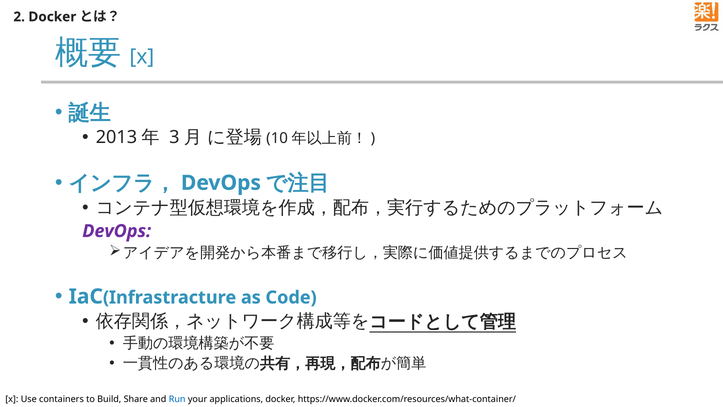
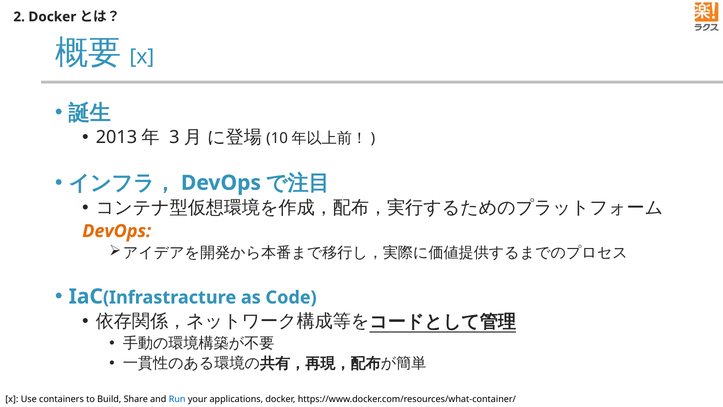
DevOps colour: purple -> orange (117, 231)
